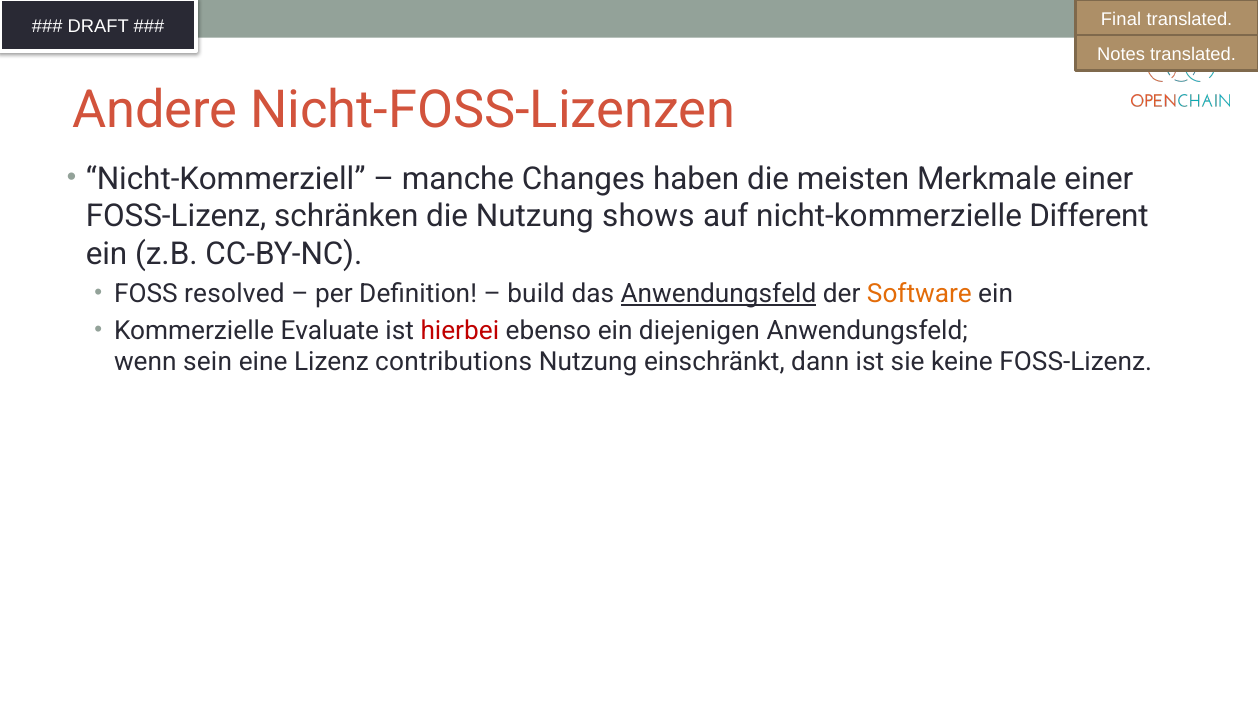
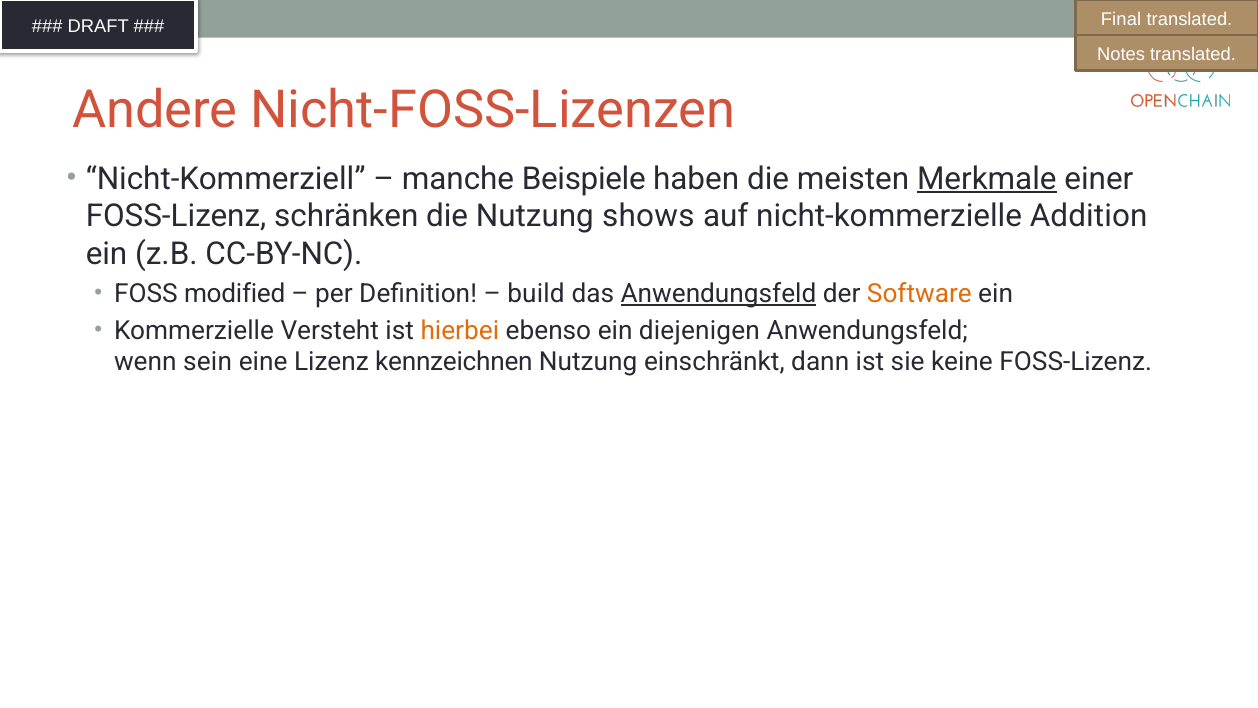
Changes: Changes -> Beispiele (584, 179)
Merkmale underline: none -> present (987, 179)
Different: Different -> Addition (1089, 216)
resolved: resolved -> modified (235, 294)
Evaluate: Evaluate -> Versteht (330, 330)
hierbei colour: red -> orange (460, 330)
contributions: contributions -> kennzeichnen (454, 362)
